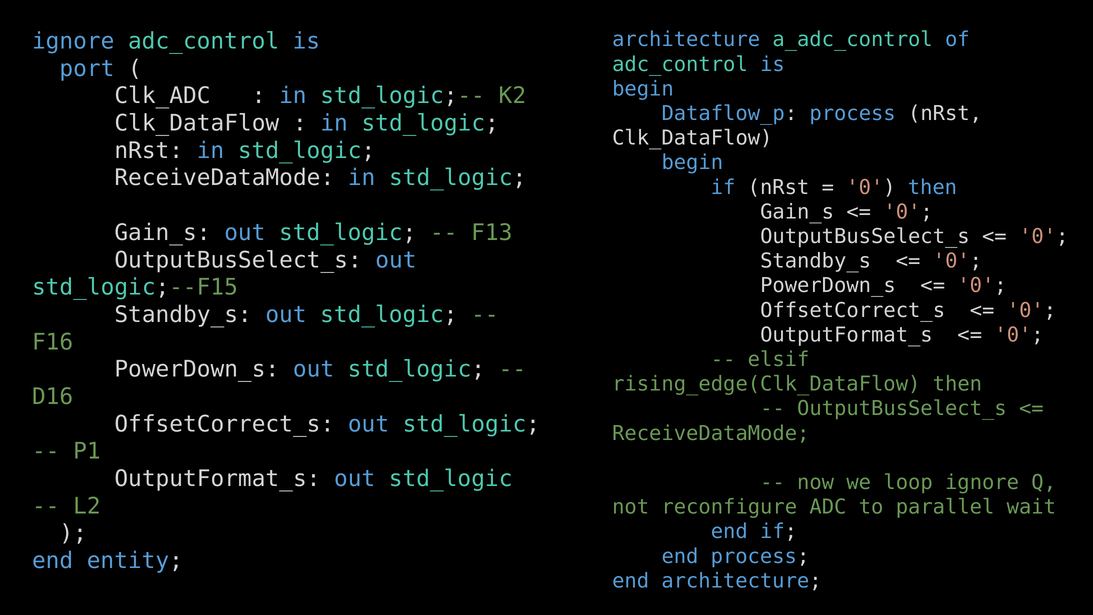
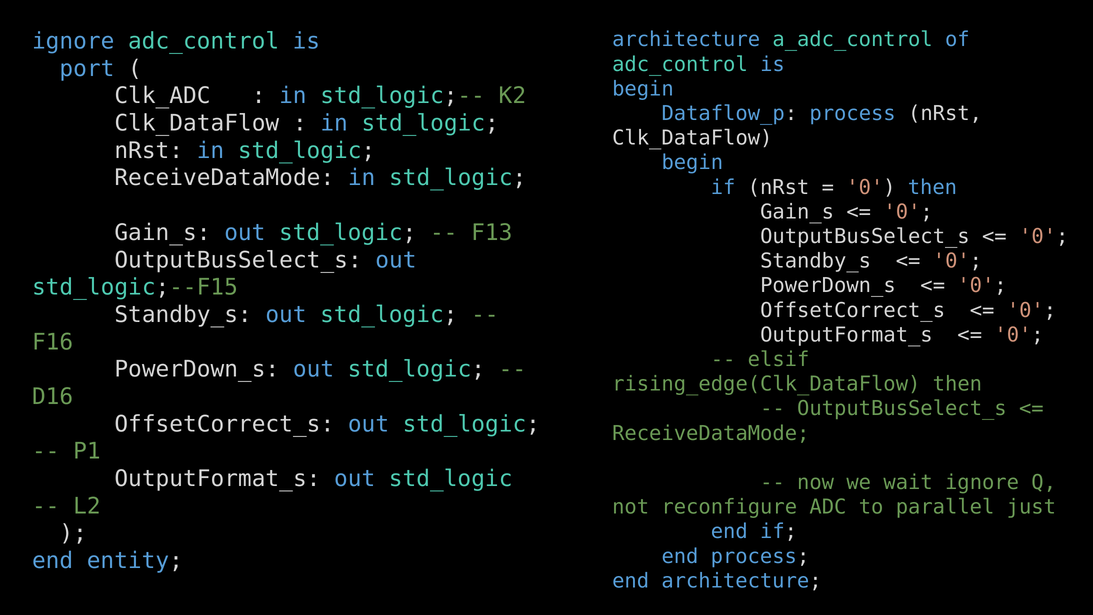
loop: loop -> wait (908, 482)
wait: wait -> just (1031, 507)
